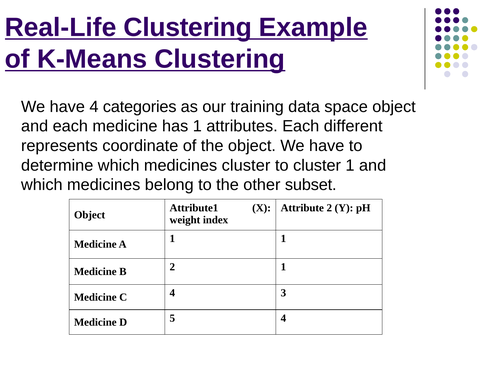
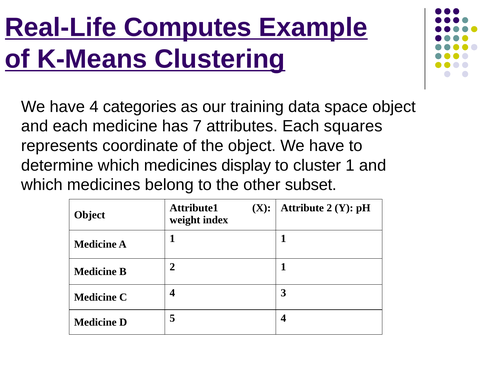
Real-Life Clustering: Clustering -> Computes (188, 27)
has 1: 1 -> 7 (197, 126)
different: different -> squares (353, 126)
medicines cluster: cluster -> display (246, 165)
